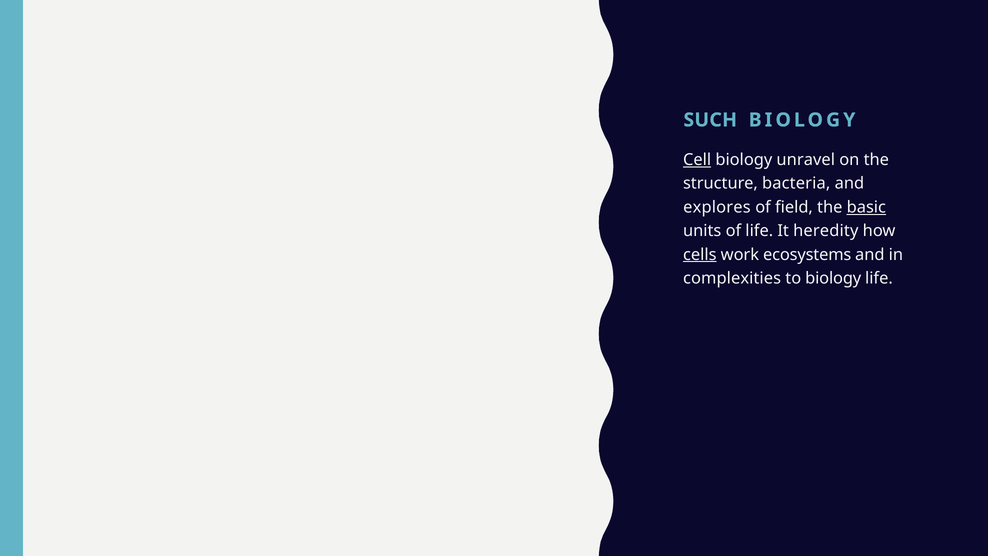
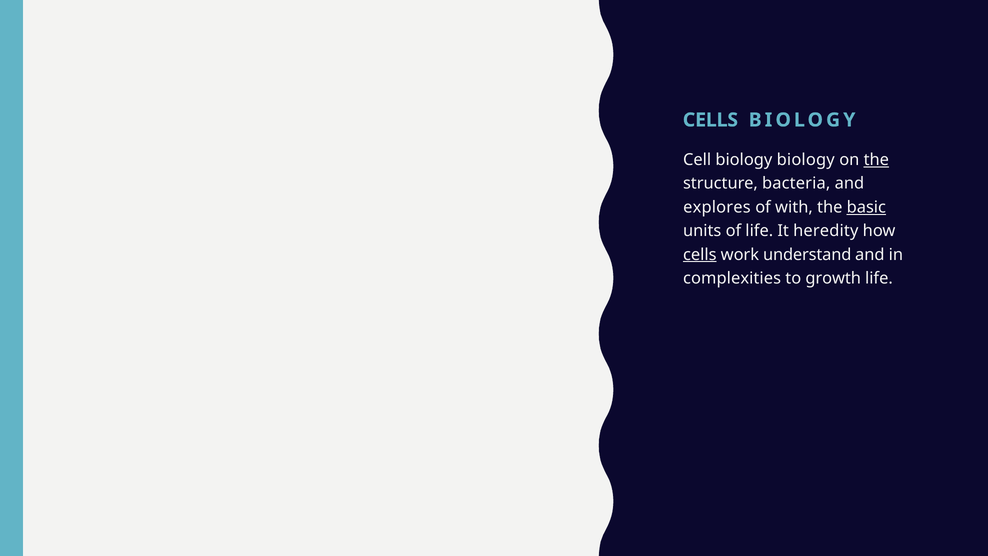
SUCH: SUCH -> CELLS (710, 120)
Cell underline: present -> none (697, 160)
biology unravel: unravel -> biology (806, 160)
the underline: none -> present (876, 160)
field: field -> with (794, 207)
ecosystems: ecosystems -> understand (807, 255)
to biology: biology -> growth (833, 278)
